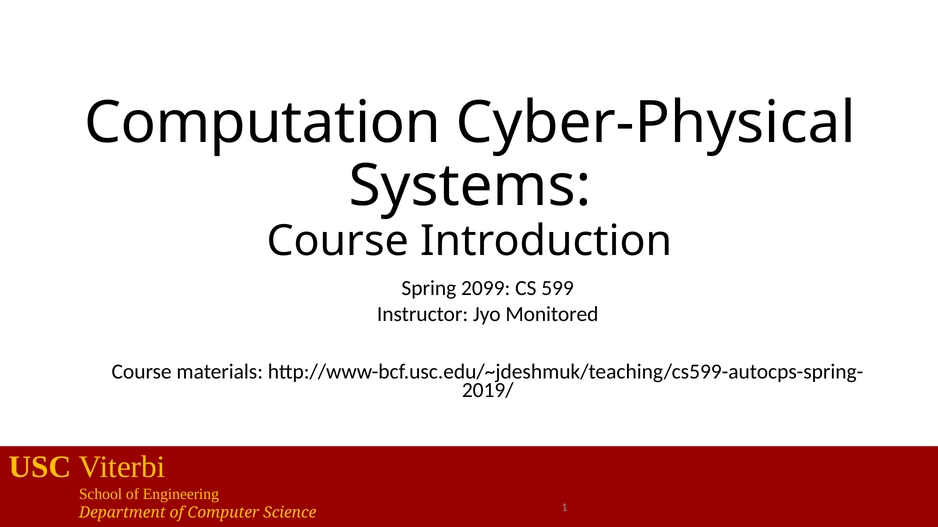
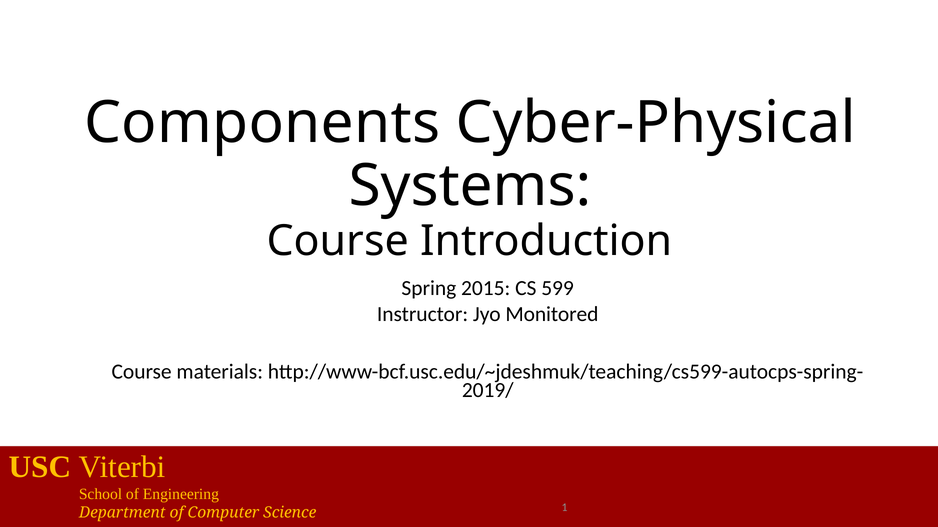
Computation: Computation -> Components (262, 123)
2099: 2099 -> 2015 (486, 288)
